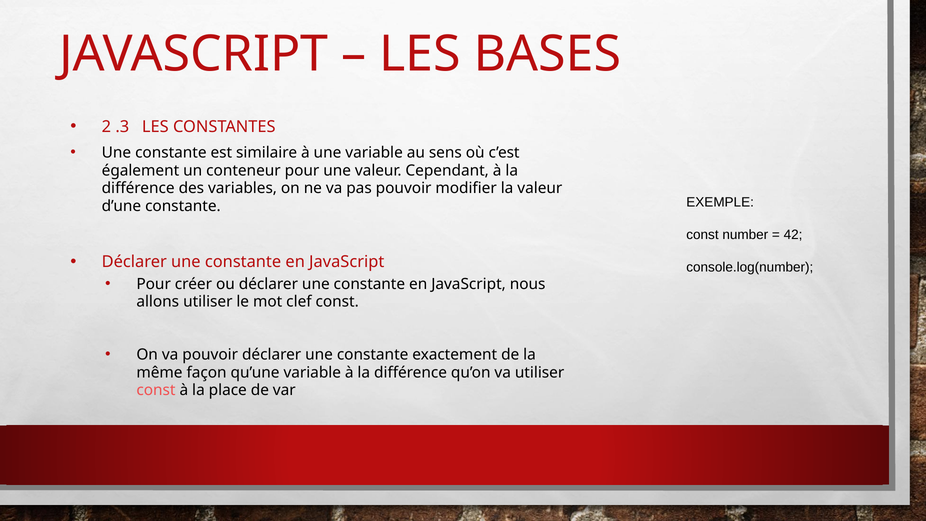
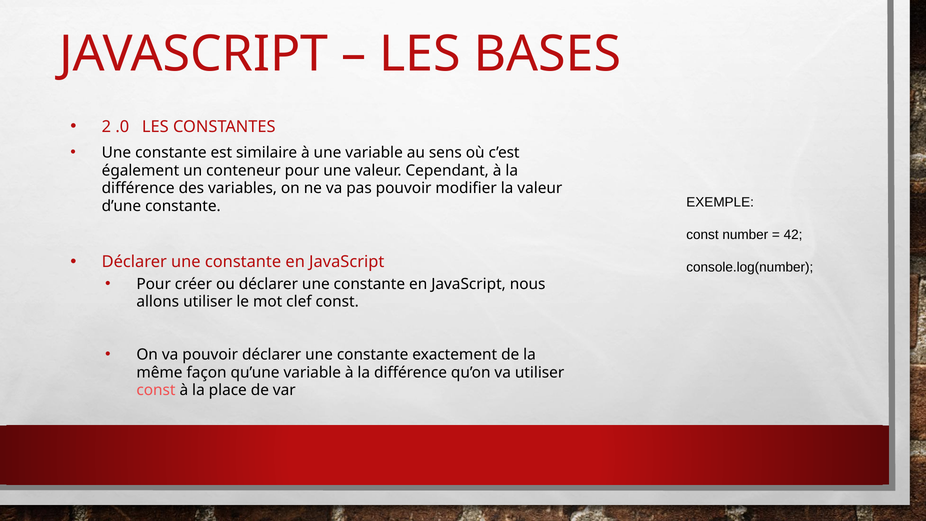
.3: .3 -> .0 (122, 127)
